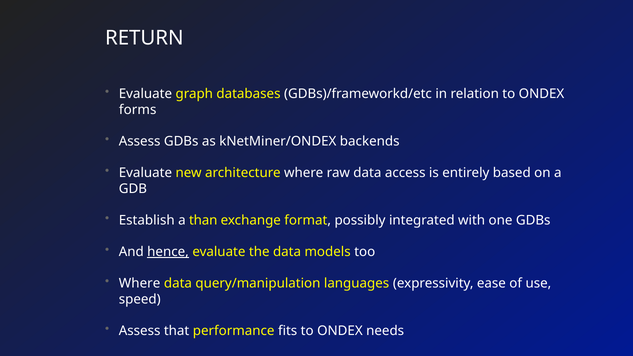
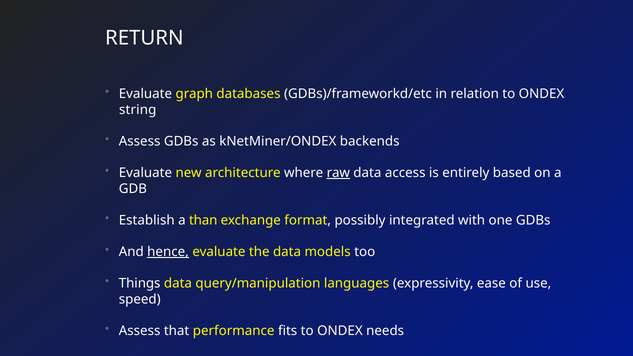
forms: forms -> string (138, 110)
raw underline: none -> present (338, 173)
Where: Where -> Things (140, 283)
